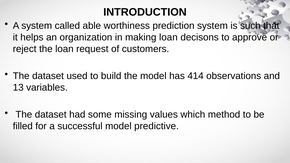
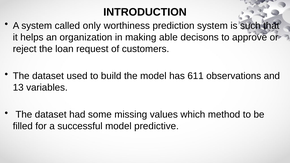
able: able -> only (92, 26)
making loan: loan -> able (168, 37)
414: 414 -> 611 (196, 76)
